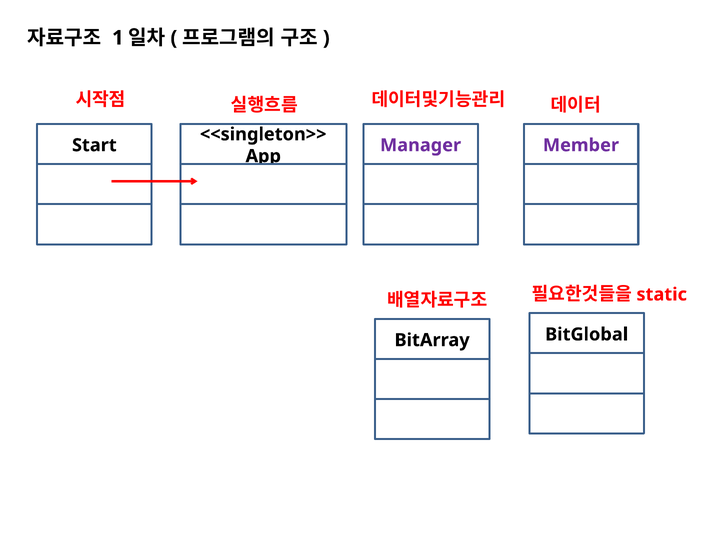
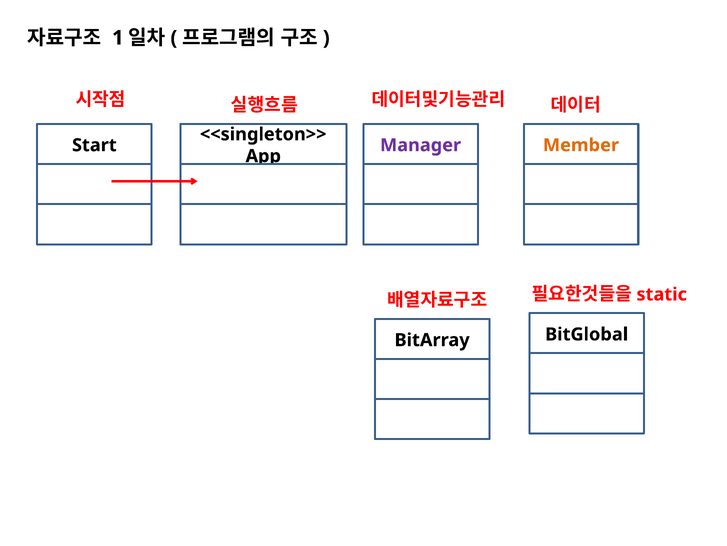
Member colour: purple -> orange (581, 145)
